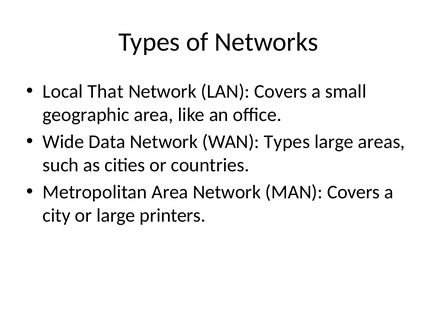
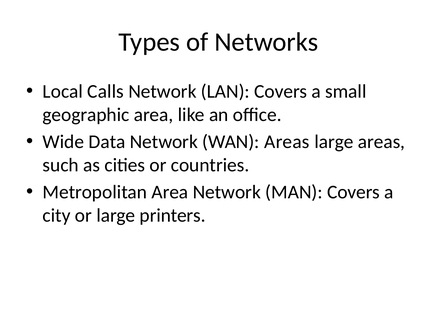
That: That -> Calls (106, 92)
WAN Types: Types -> Areas (287, 142)
